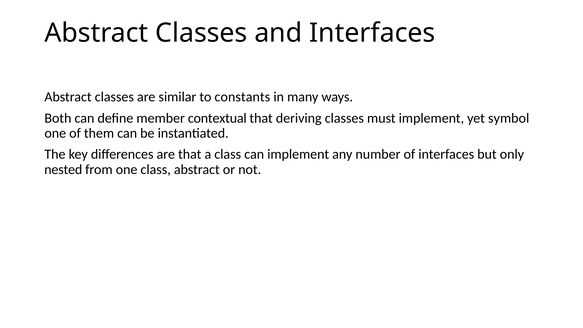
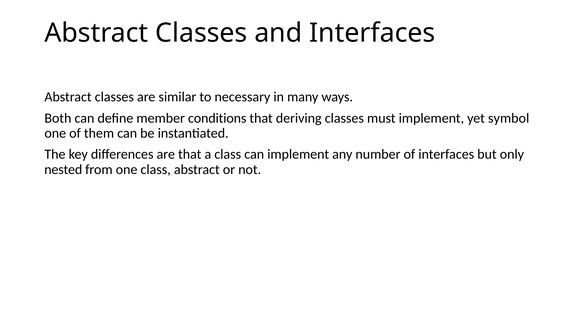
constants: constants -> necessary (242, 97)
contextual: contextual -> conditions (217, 118)
